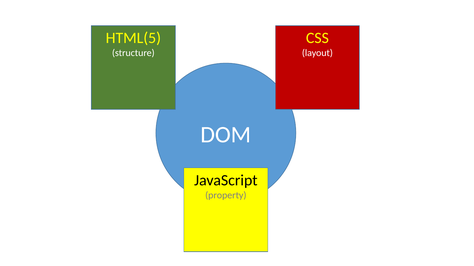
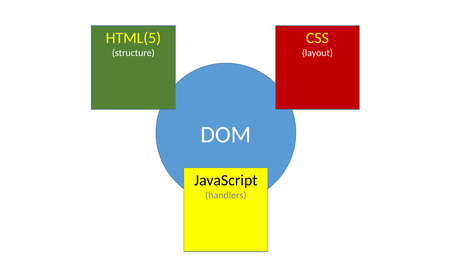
property: property -> handlers (226, 196)
